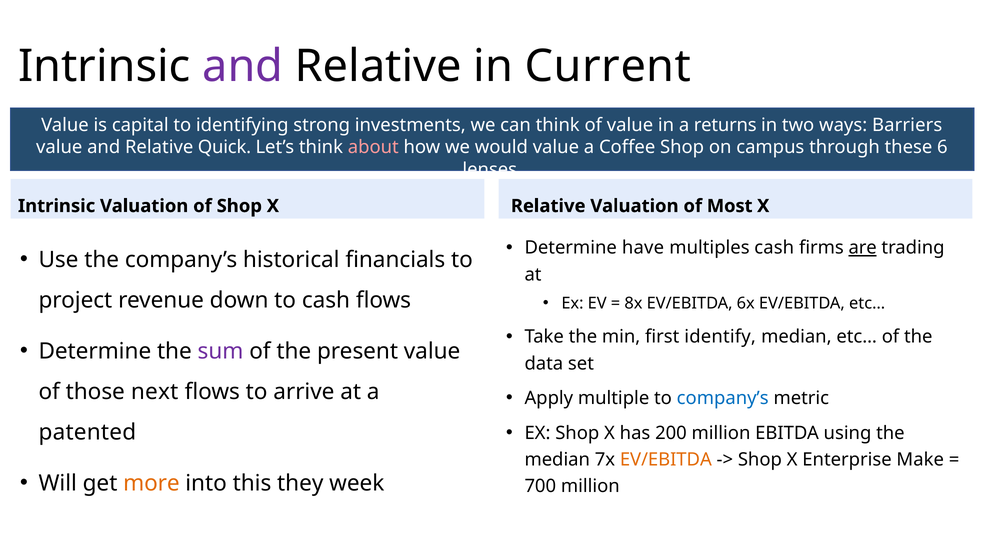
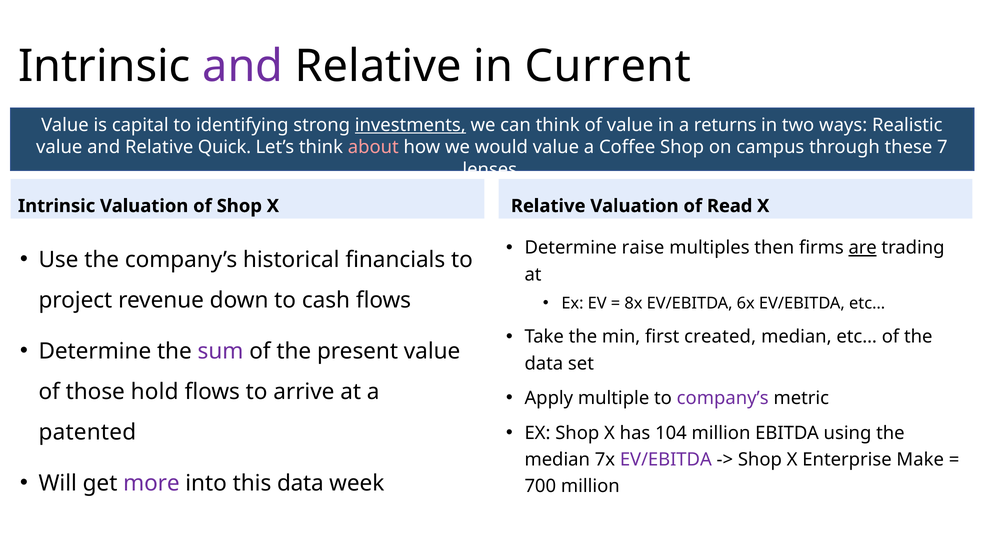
investments underline: none -> present (410, 125)
Barriers: Barriers -> Realistic (907, 125)
6: 6 -> 7 (942, 147)
Most: Most -> Read (730, 206)
have: have -> raise (643, 248)
multiples cash: cash -> then (774, 248)
identify: identify -> created (720, 337)
next: next -> hold (155, 392)
company’s colour: blue -> purple (723, 398)
200: 200 -> 104 (671, 433)
EV/EBITDA colour: orange -> purple (666, 460)
more colour: orange -> purple (151, 483)
this they: they -> data (300, 483)
